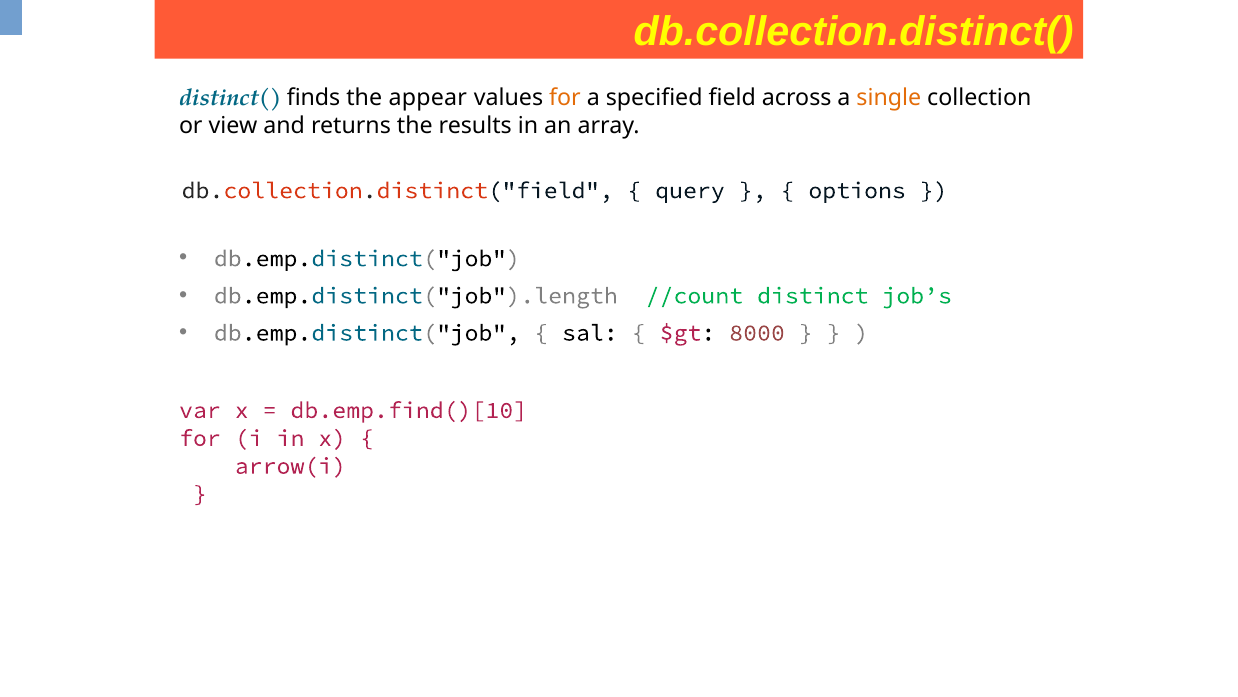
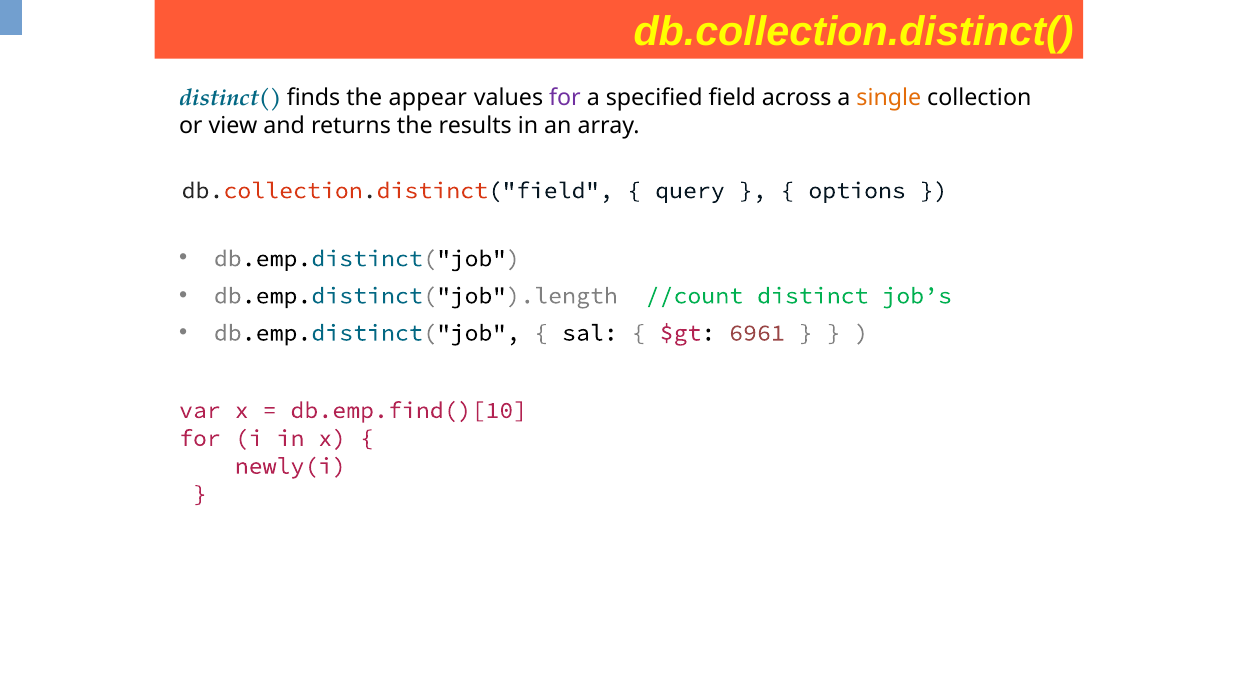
for colour: orange -> purple (565, 97)
8000: 8000 -> 6961 (757, 333)
arrow(i: arrow(i -> newly(i (290, 466)
